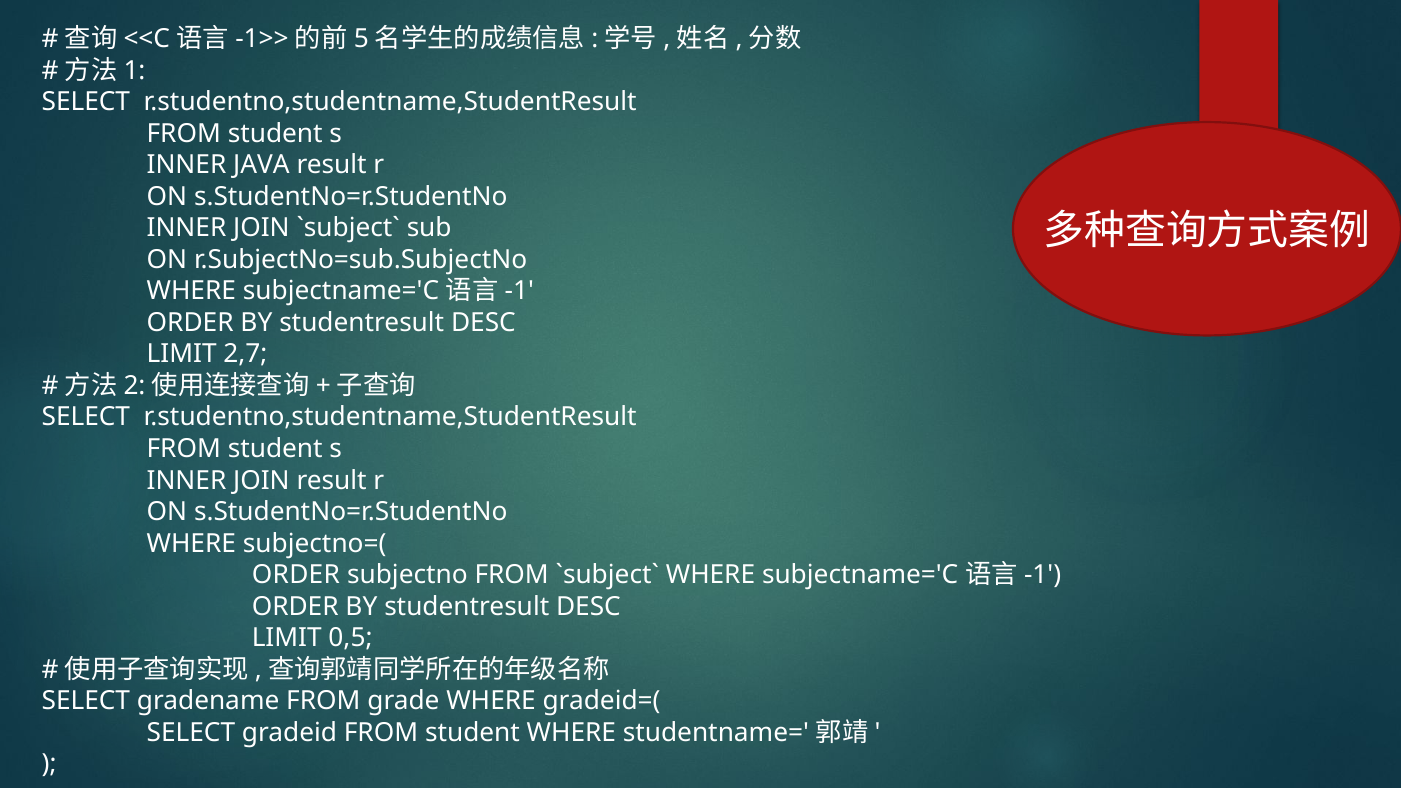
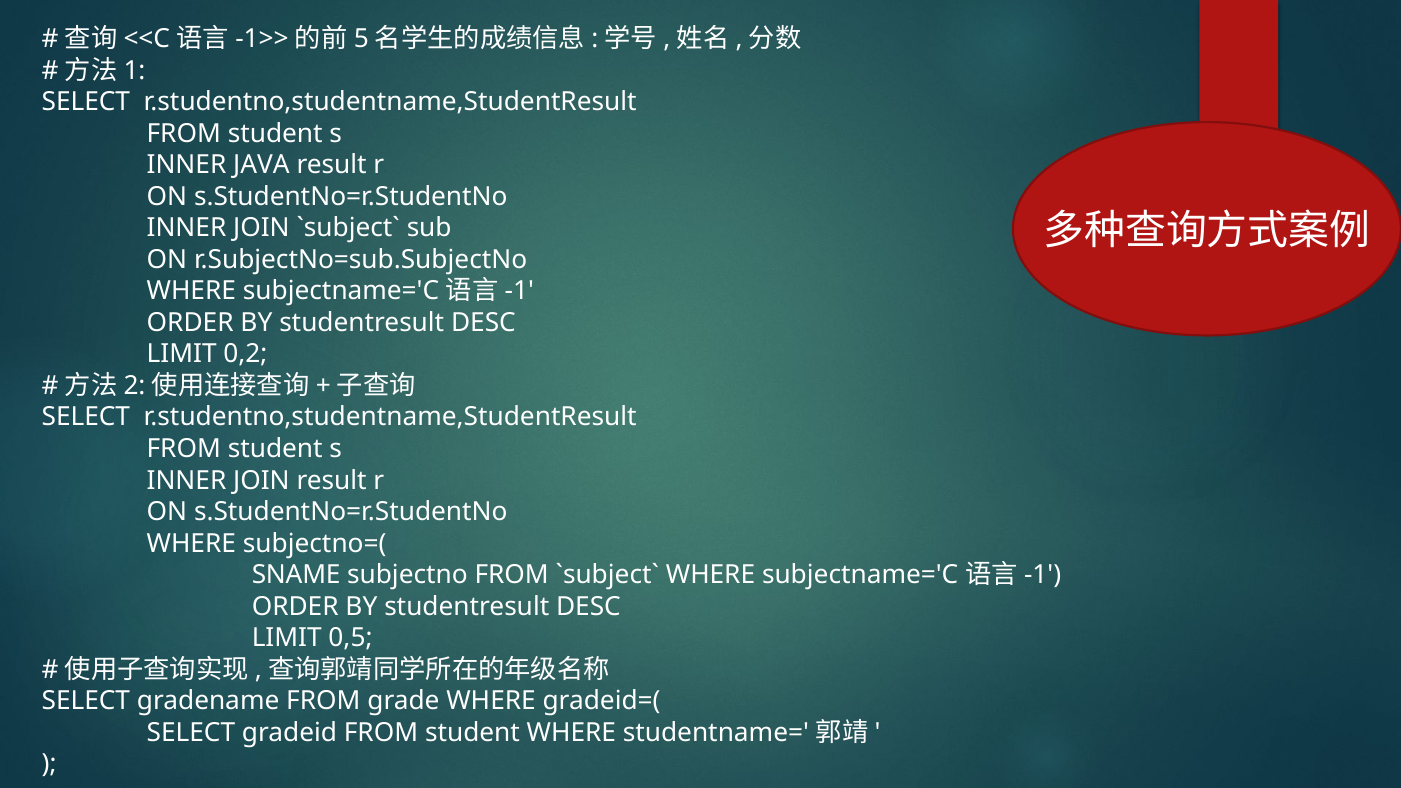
2,7: 2,7 -> 0,2 (245, 354)
ORDER: ORDER -> SNAME (296, 575)
